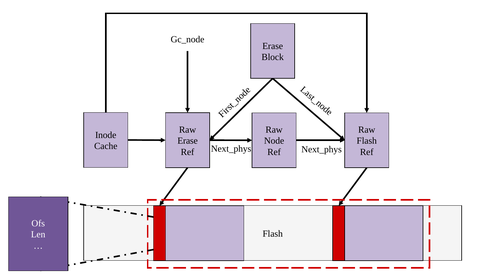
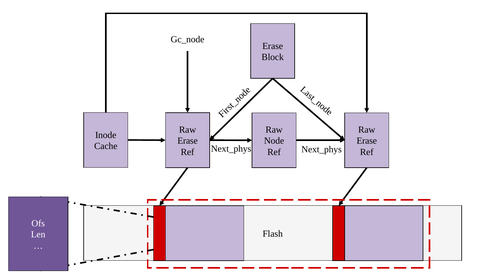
Flash: Flash -> Erase (367, 141)
